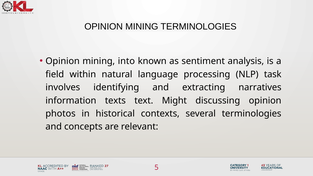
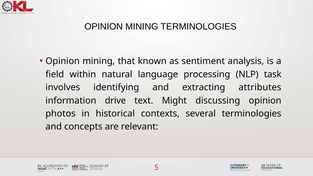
into: into -> that (126, 61)
narratives: narratives -> attributes (260, 87)
texts: texts -> drive (115, 101)
